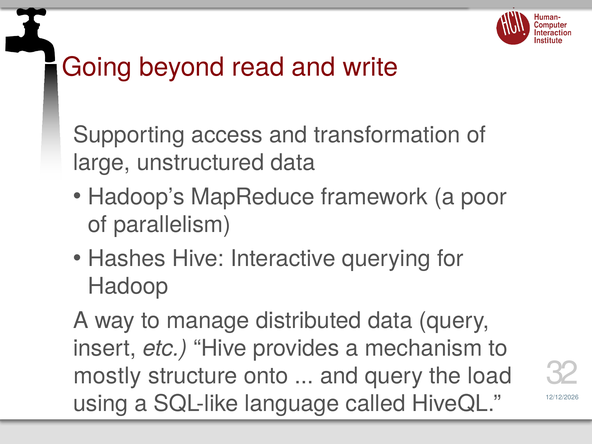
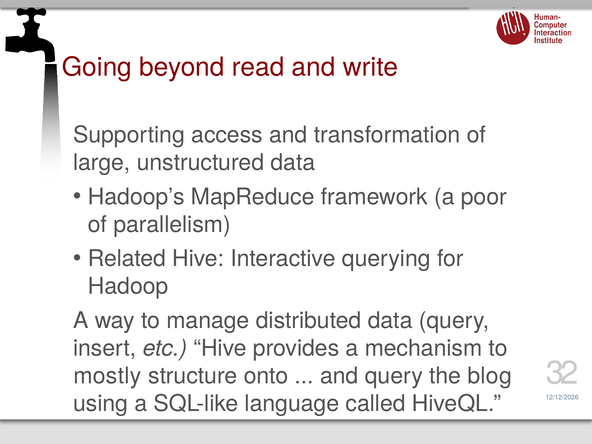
Hashes: Hashes -> Related (127, 259)
load: load -> blog (490, 376)
